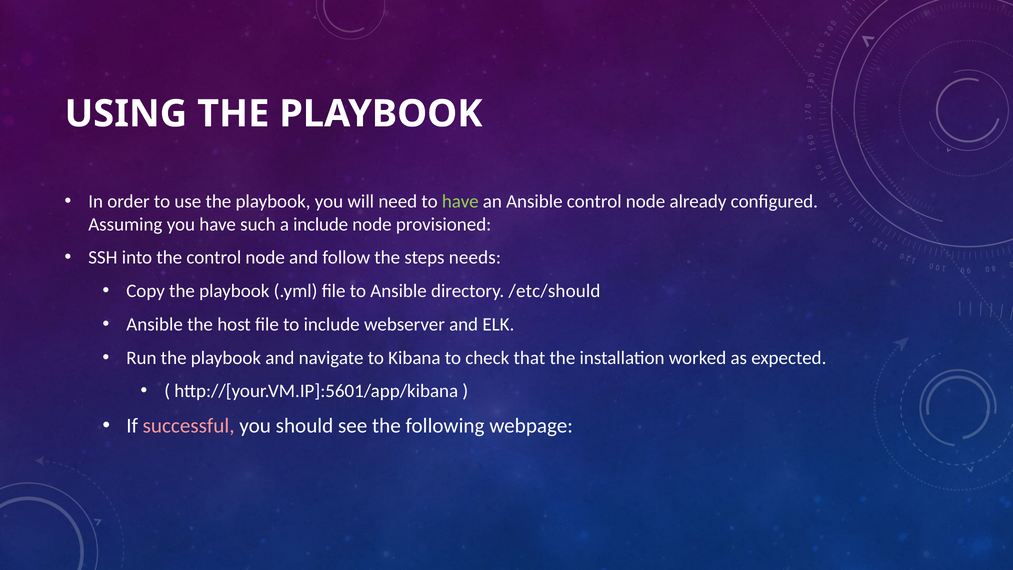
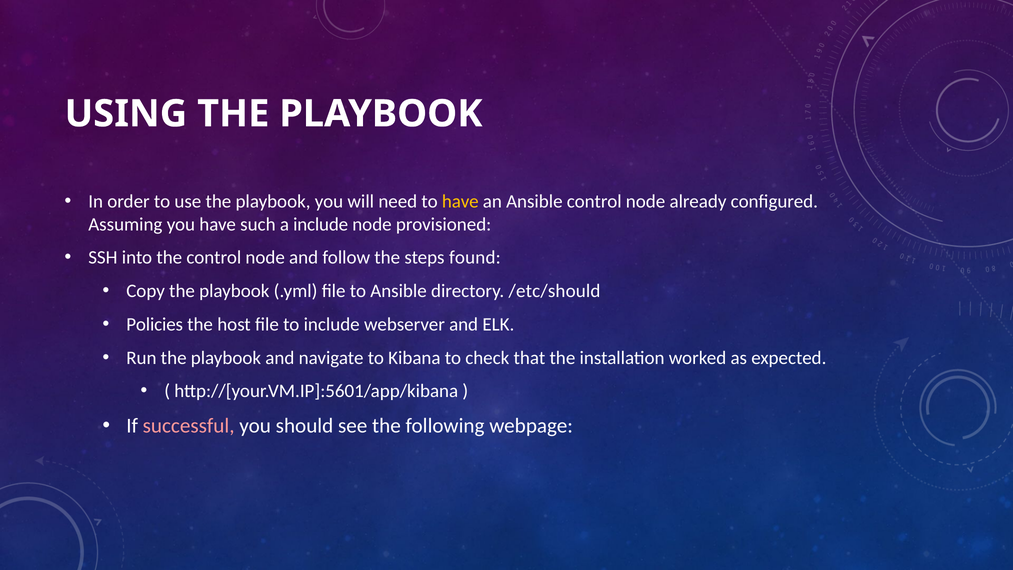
have colour: light green -> yellow (460, 201)
needs: needs -> found (475, 258)
Ansible: Ansible -> Policies (155, 324)
